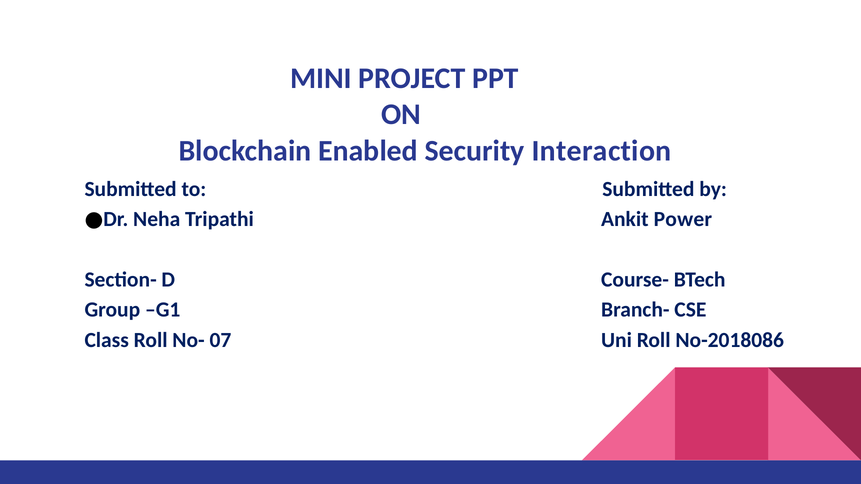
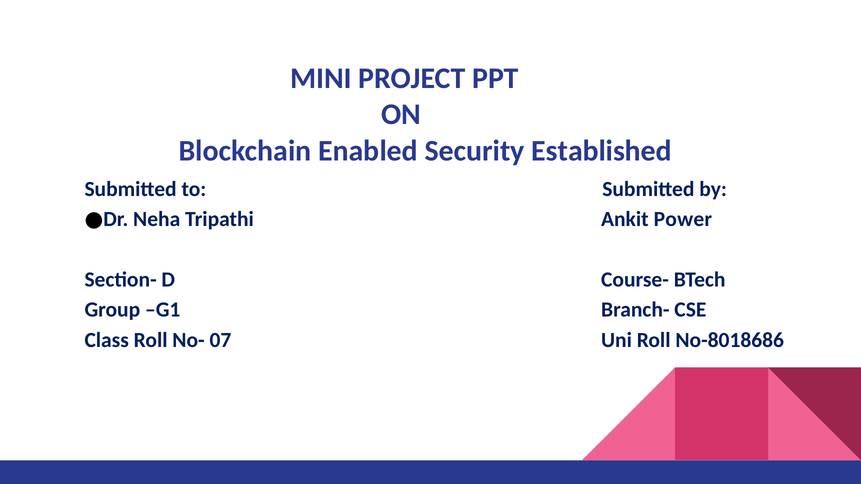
Interaction: Interaction -> Established (602, 151)
No-2018086: No-2018086 -> No-8018686 (730, 340)
